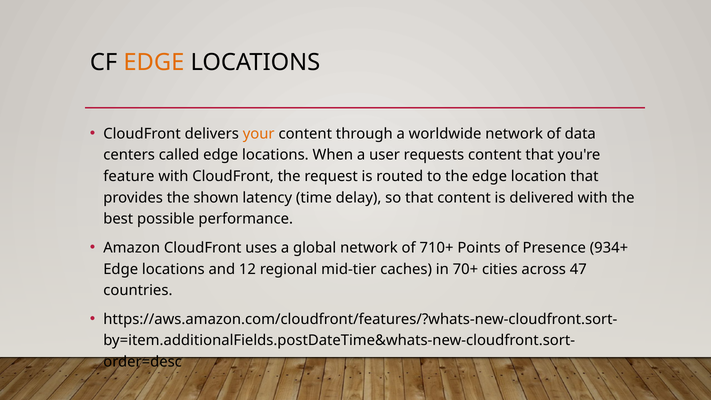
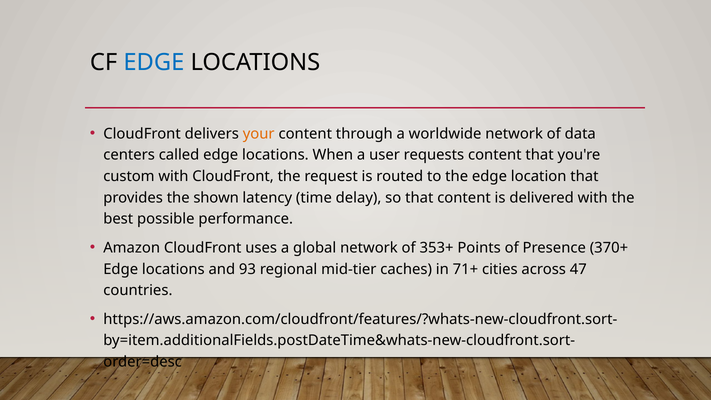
EDGE colour: orange -> blue (154, 62)
feature: feature -> custom (129, 176)
710+: 710+ -> 353+ (437, 248)
934+: 934+ -> 370+ (609, 248)
12: 12 -> 93 (247, 269)
70+: 70+ -> 71+ (465, 269)
